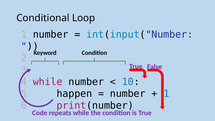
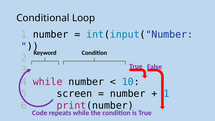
happen: happen -> screen (74, 94)
